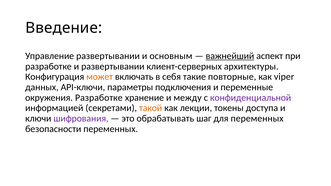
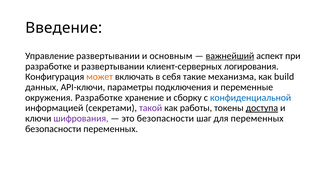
архитектуры: архитектуры -> логирования (251, 66)
повторные: повторные -> механизма (232, 77)
viper: viper -> build (284, 77)
между: между -> сборку (188, 98)
конфиденциальной colour: purple -> blue (251, 98)
такой colour: orange -> purple (151, 108)
лекции: лекции -> работы (196, 108)
доступа underline: none -> present (262, 108)
это обрабатывать: обрабатывать -> безопасности (165, 119)
